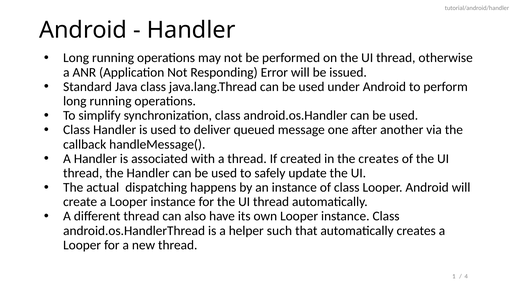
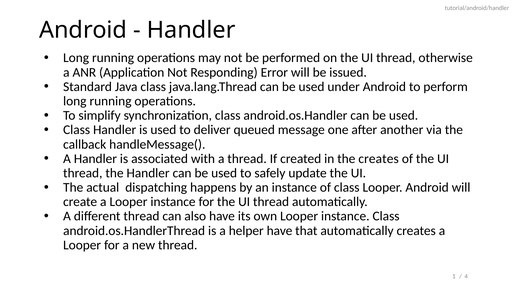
helper such: such -> have (280, 231)
